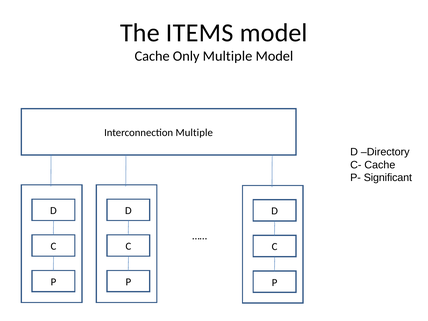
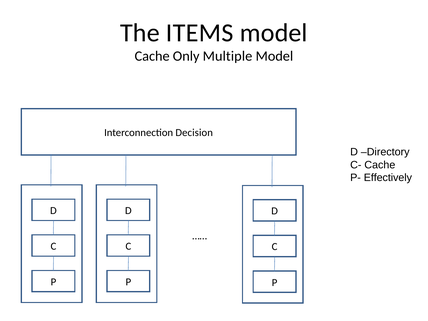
Interconnection Multiple: Multiple -> Decision (194, 133)
Significant: Significant -> Effectively (388, 178)
